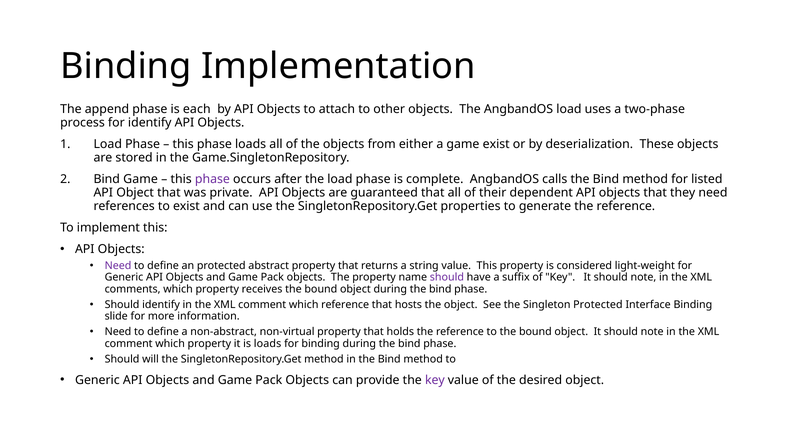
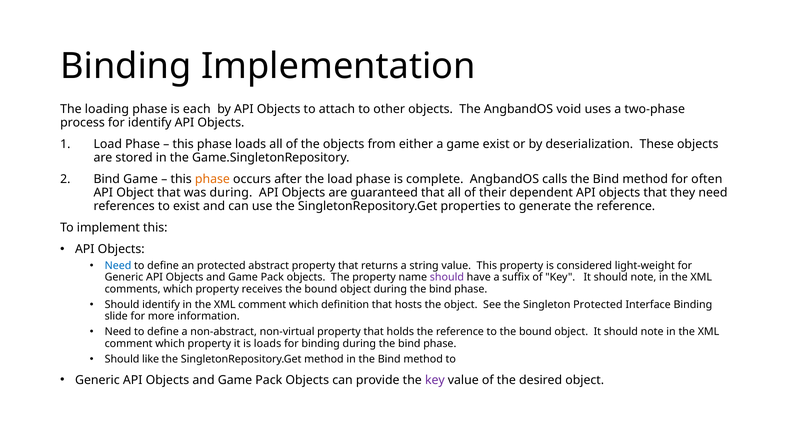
append: append -> loading (107, 109)
AngbandOS load: load -> void (569, 109)
phase colour: purple -> orange (212, 179)
listed: listed -> often (707, 179)
was private: private -> during (231, 192)
Need colour: purple -> blue (118, 265)
which reference: reference -> definition (345, 304)
will: will -> like (151, 359)
